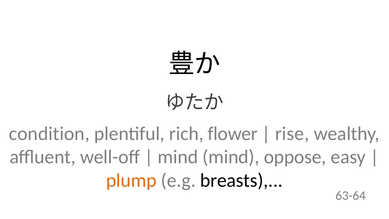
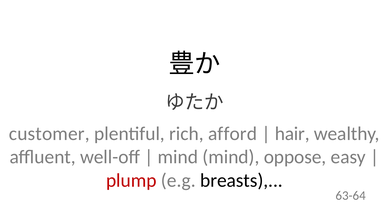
condition: condition -> customer (49, 134)
flower: flower -> afford (233, 134)
rise: rise -> hair (292, 134)
plump colour: orange -> red (131, 180)
